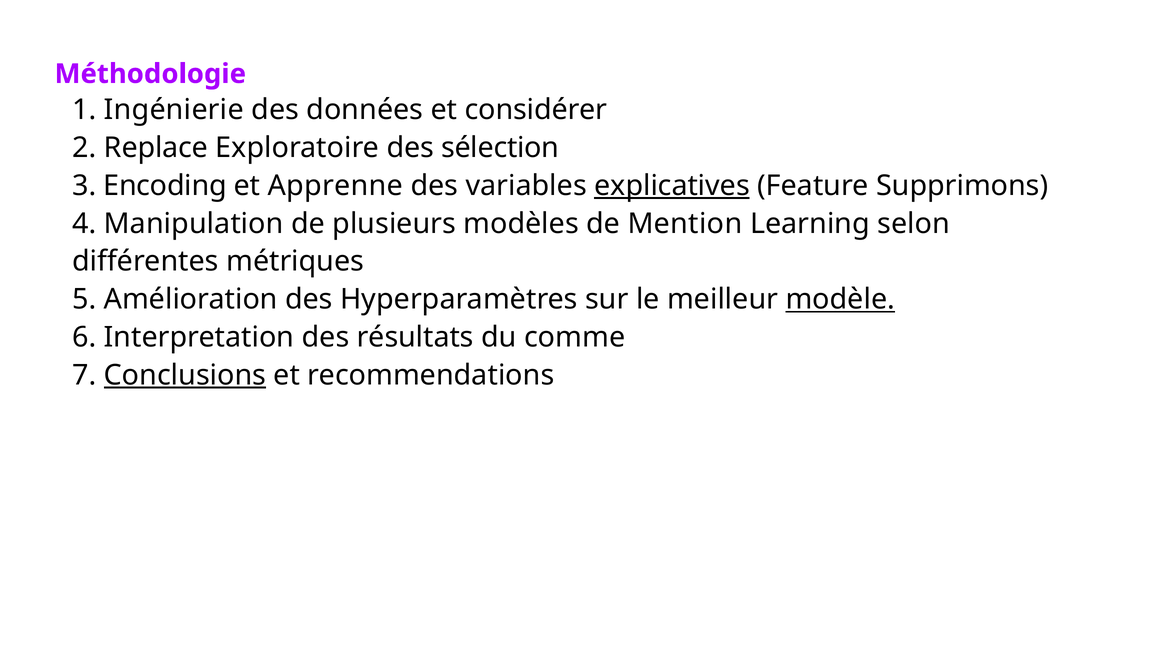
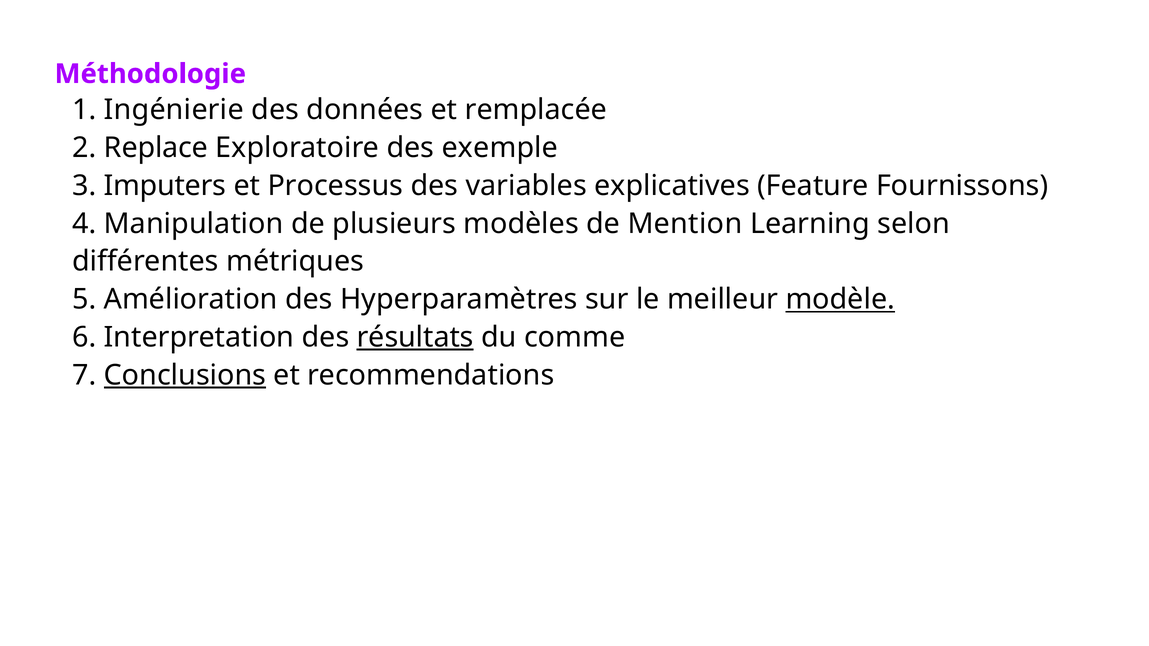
considérer: considérer -> remplacée (536, 110)
sélection: sélection -> exemple (500, 148)
Encoding: Encoding -> Imputers (165, 186)
Apprenne: Apprenne -> Processus (335, 186)
explicatives underline: present -> none (672, 186)
Supprimons: Supprimons -> Fournissons (962, 186)
résultats underline: none -> present (415, 337)
